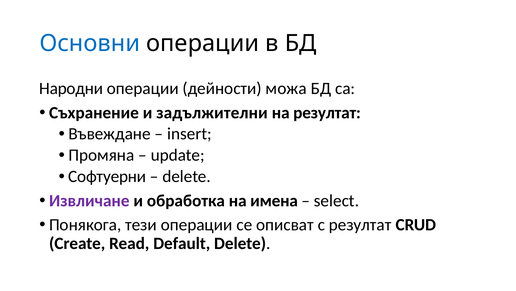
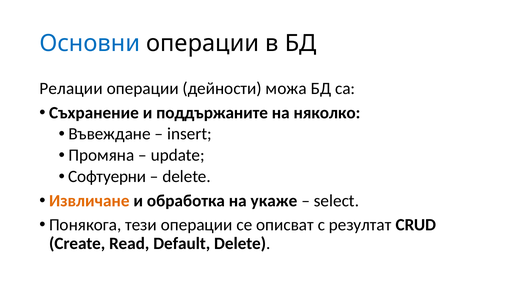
Народни: Народни -> Релации (71, 88)
задължителни: задължителни -> поддържаните (212, 112)
на резултат: резултат -> няколко (327, 112)
Извличане colour: purple -> orange (89, 200)
имена: имена -> укаже (274, 200)
